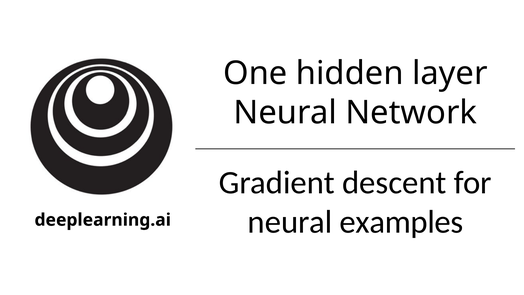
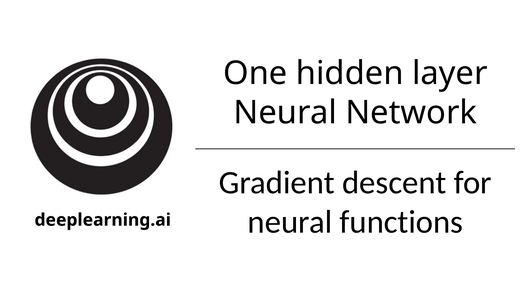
examples: examples -> functions (401, 222)
